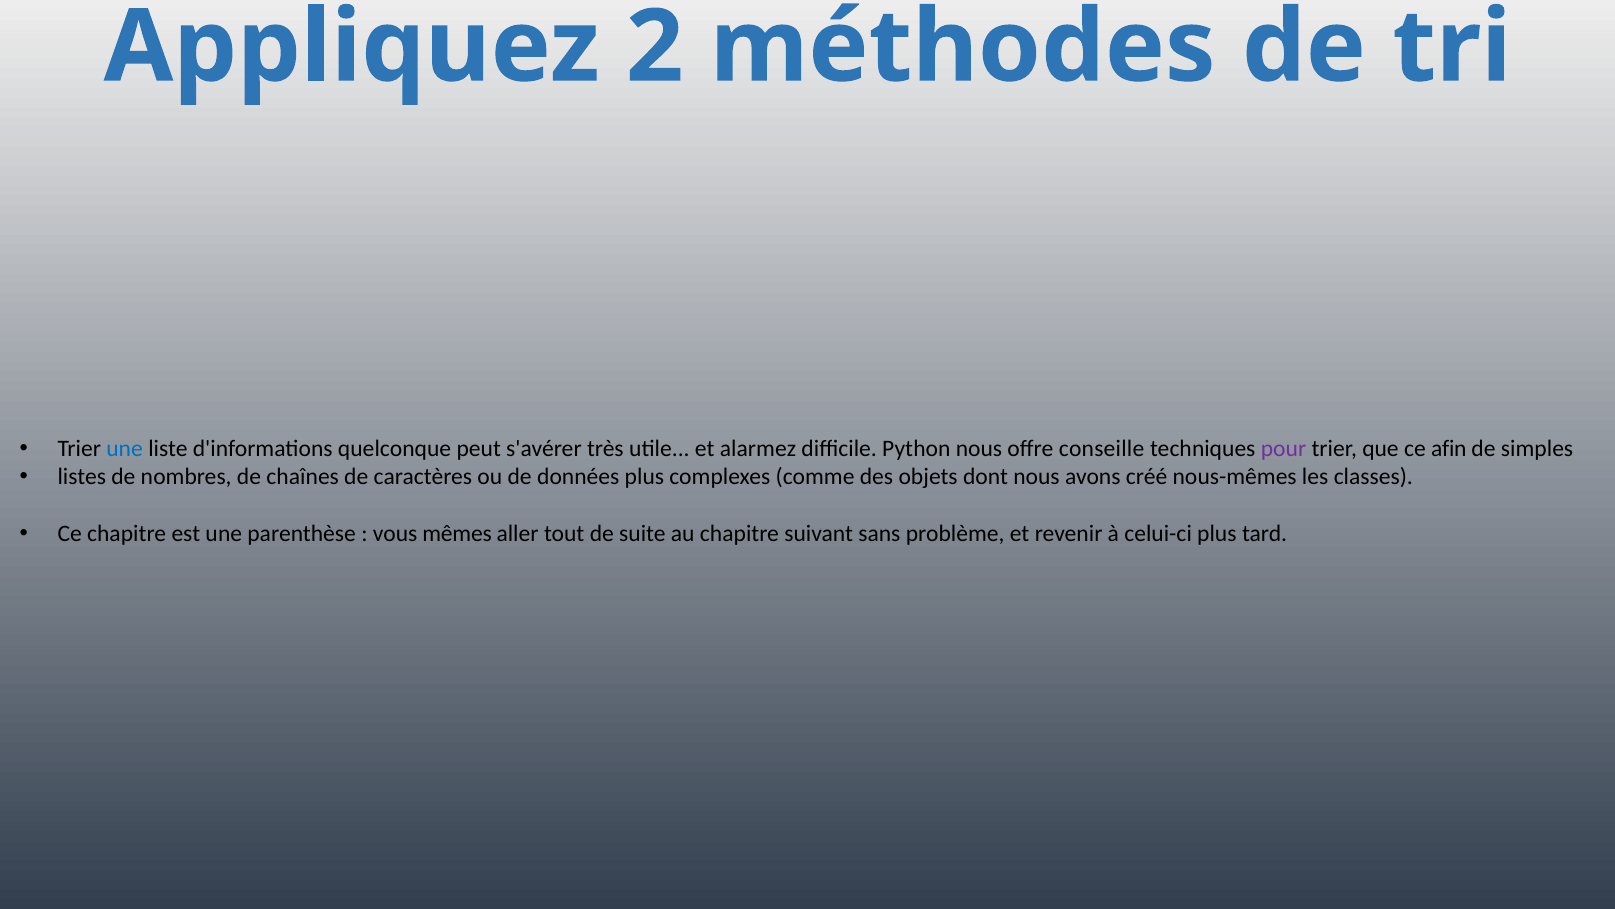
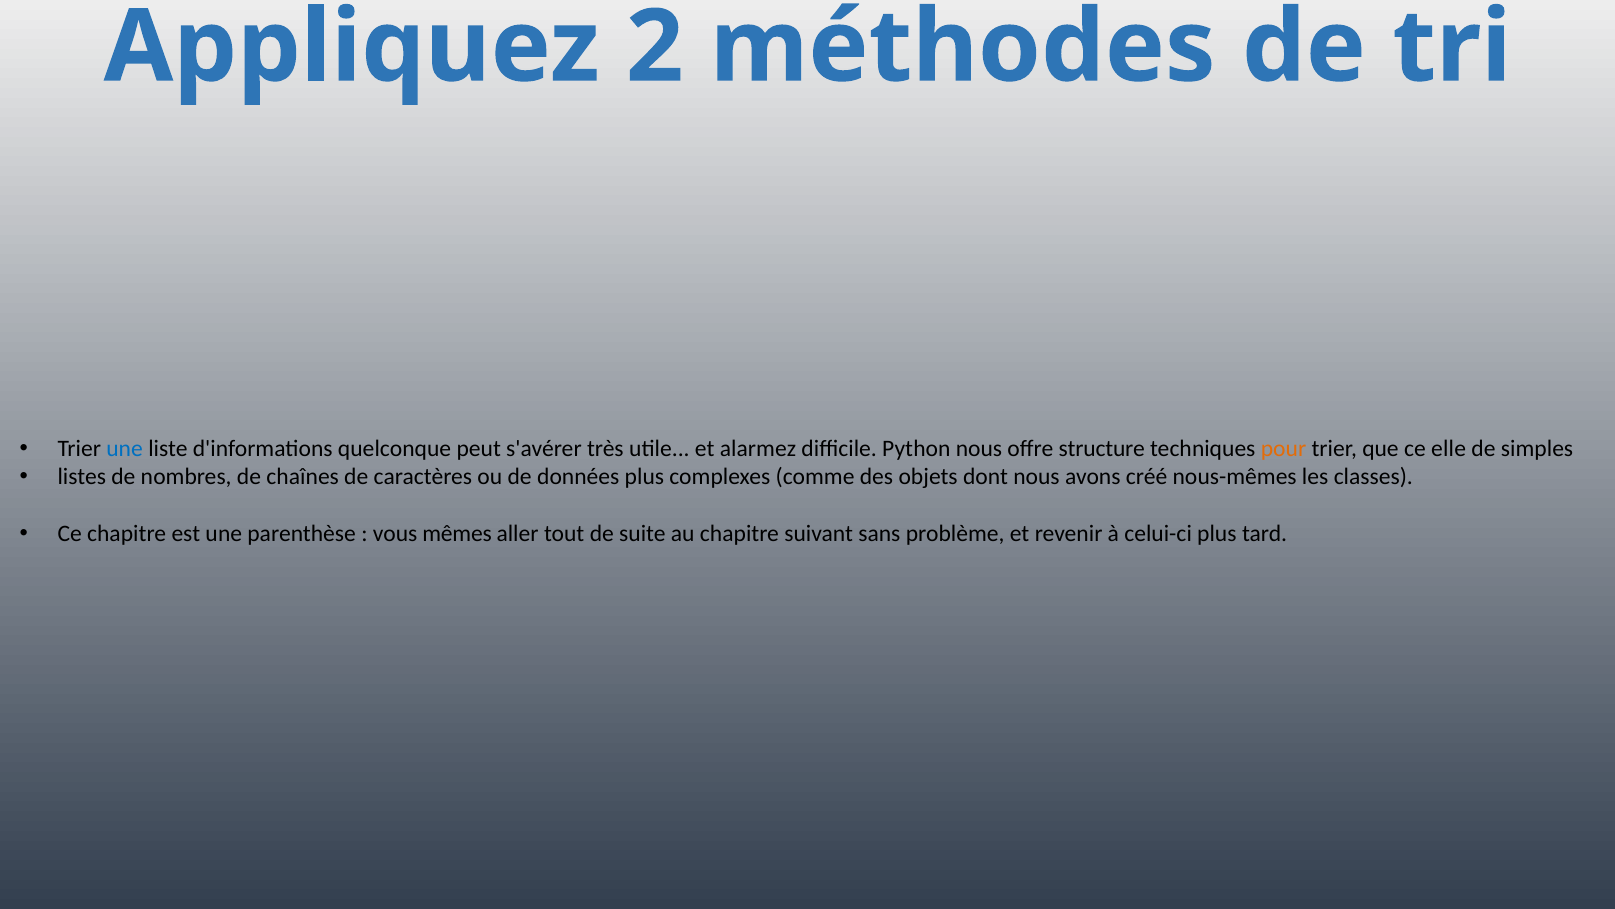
conseille: conseille -> structure (1102, 448)
pour colour: purple -> orange (1284, 448)
afin: afin -> elle (1449, 448)
